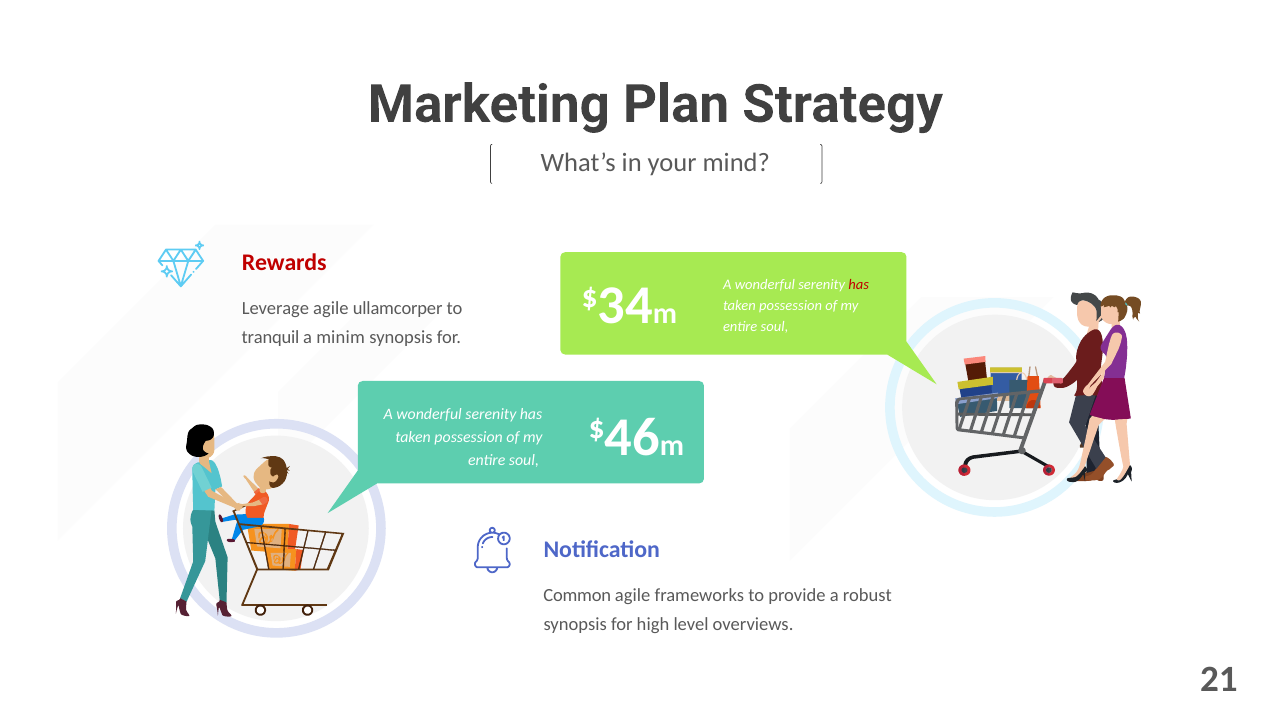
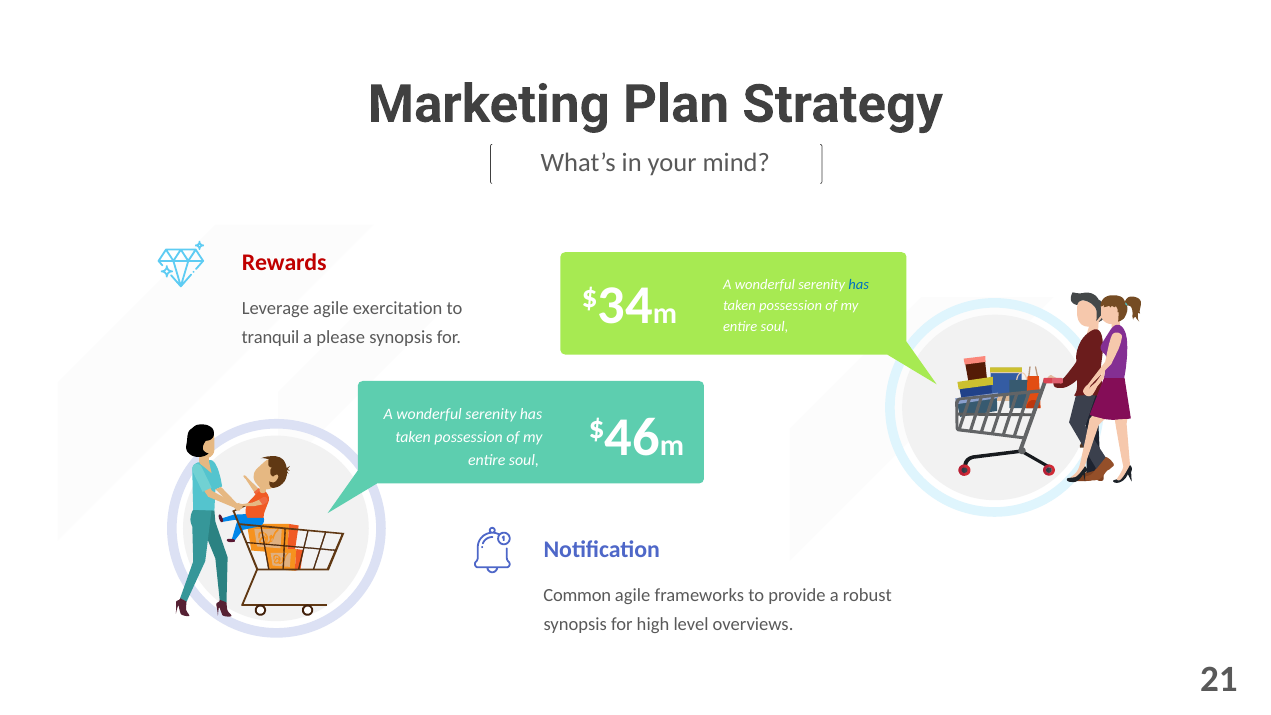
has colour: red -> blue (859, 285)
ullamcorper: ullamcorper -> exercitation (398, 308)
minim: minim -> please (341, 337)
